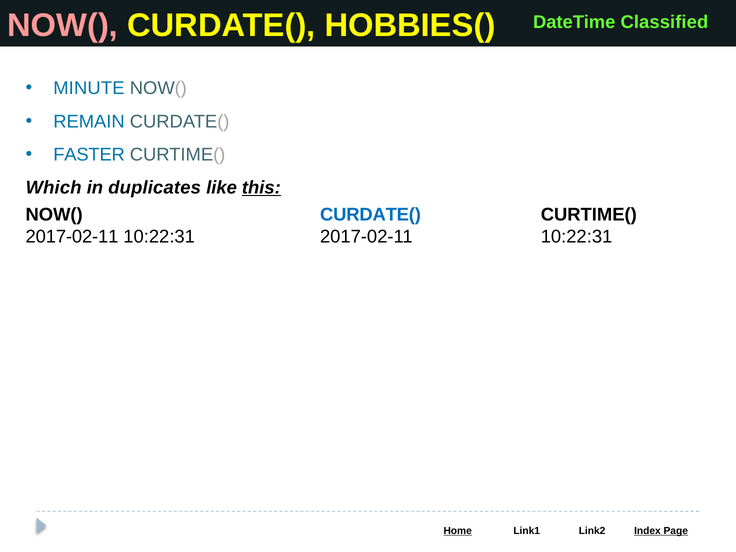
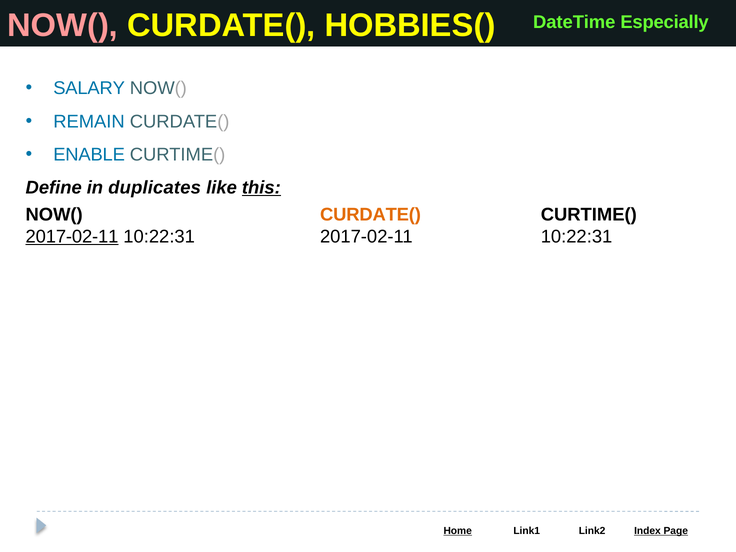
Classified: Classified -> Especially (665, 22)
MINUTE: MINUTE -> SALARY (89, 88)
FASTER: FASTER -> ENABLE (89, 155)
Which: Which -> Define (54, 188)
CURDATE( colour: blue -> orange (370, 215)
2017-02-11 underline: none -> present (72, 237)
